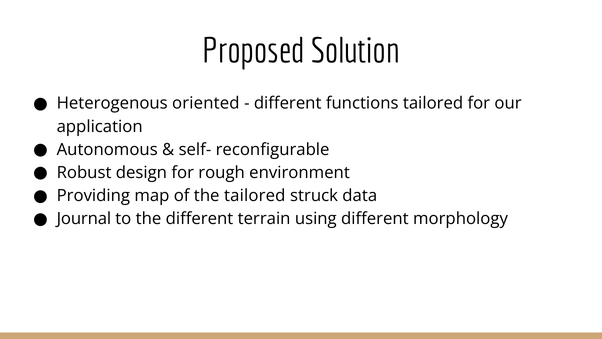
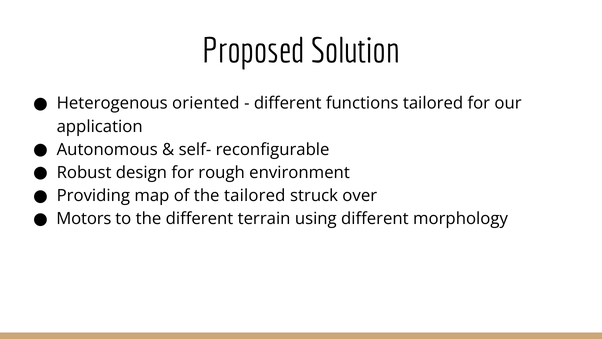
data: data -> over (360, 196)
Journal: Journal -> Motors (84, 219)
